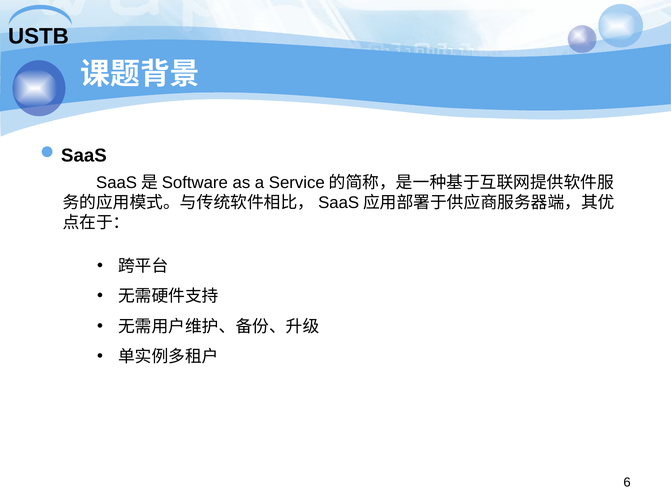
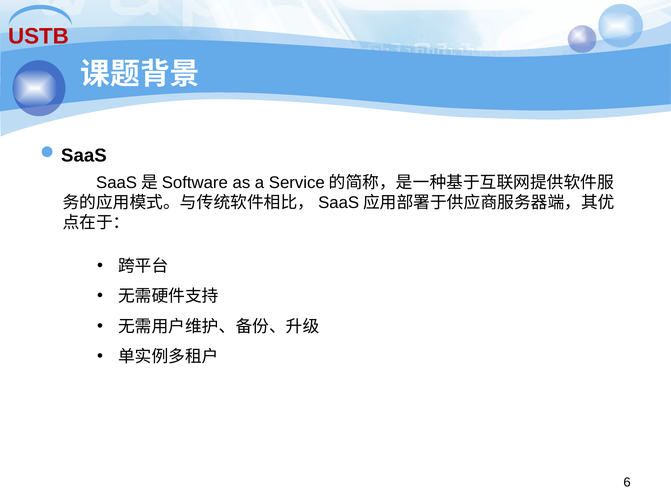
USTB colour: black -> red (38, 36)
